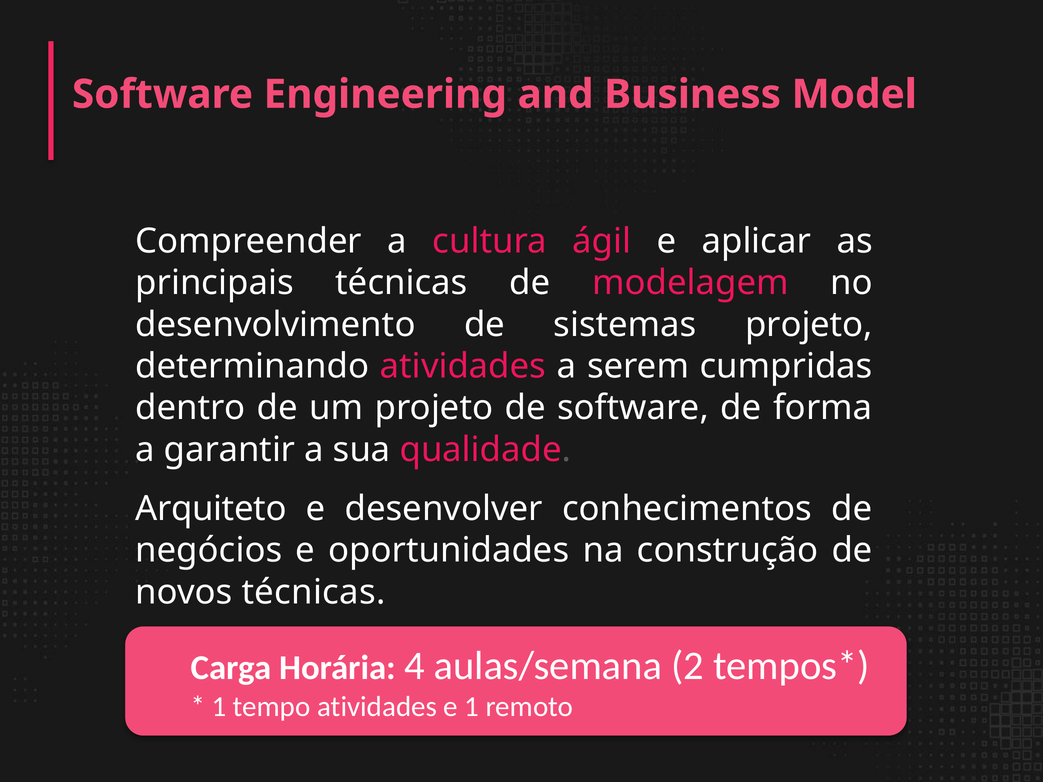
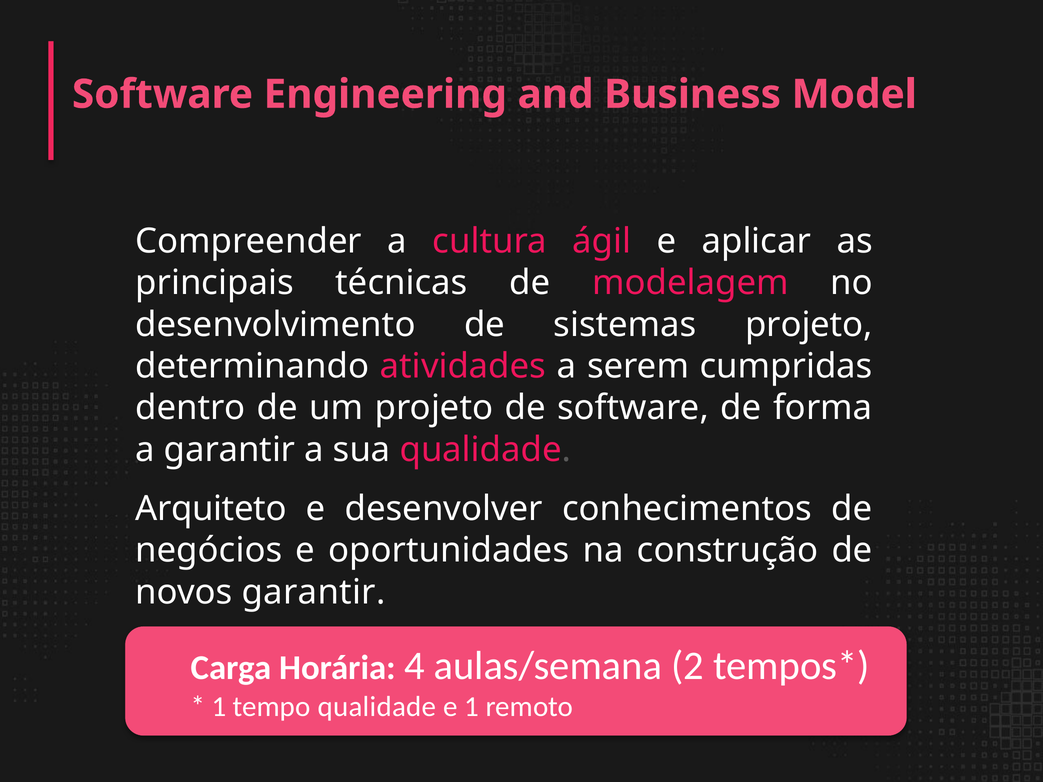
novos técnicas: técnicas -> garantir (314, 592)
tempo atividades: atividades -> qualidade (377, 707)
